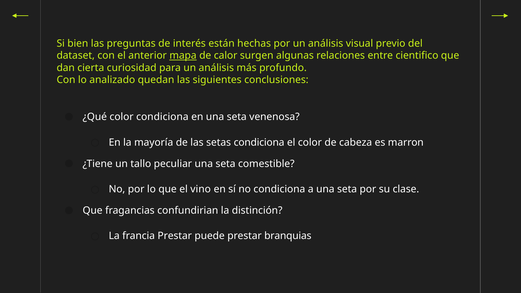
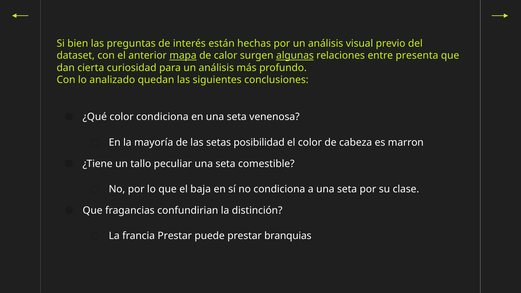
algunas underline: none -> present (295, 56)
cientifico: cientifico -> presenta (417, 56)
setas condiciona: condiciona -> posibilidad (259, 142)
vino: vino -> baja (201, 189)
